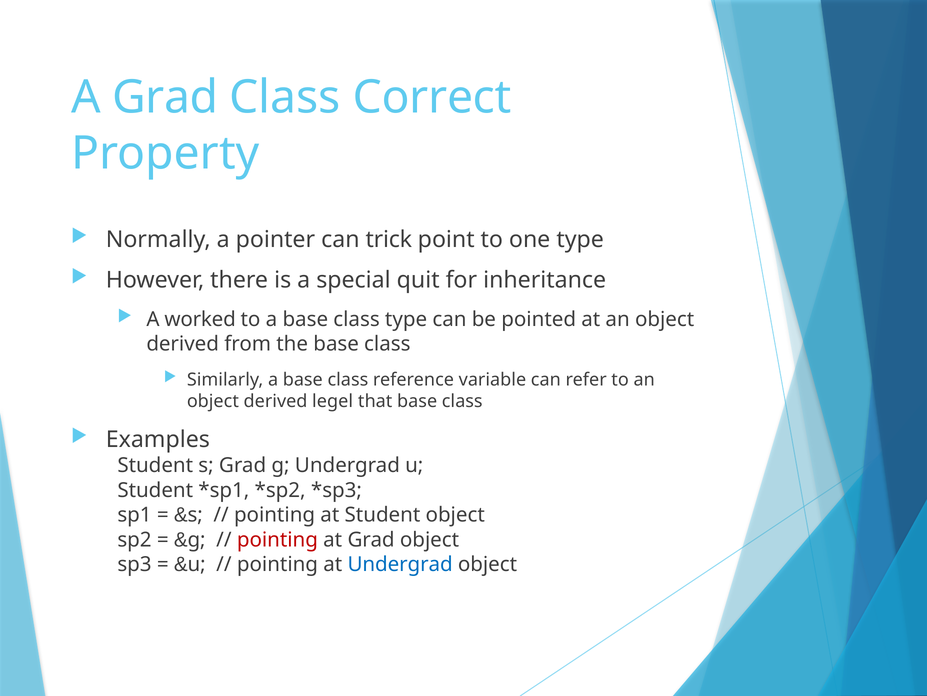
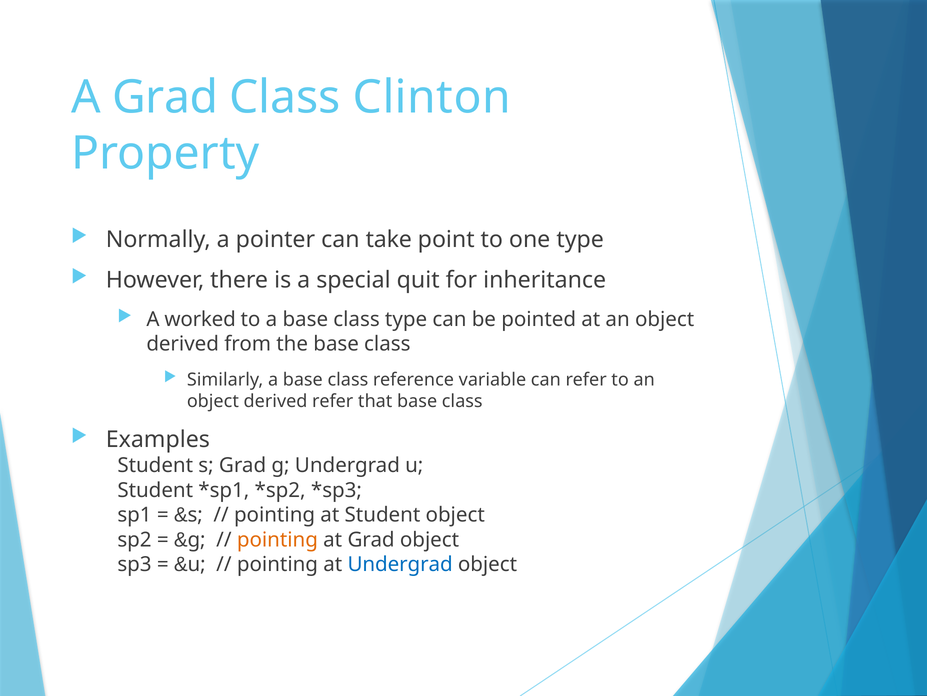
Correct: Correct -> Clinton (432, 97)
trick: trick -> take (389, 239)
derived legel: legel -> refer (333, 401)
pointing colour: red -> orange (277, 539)
